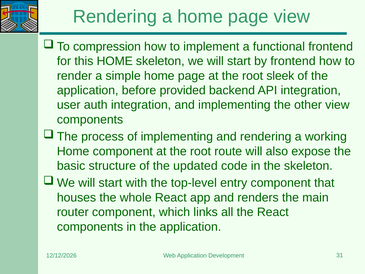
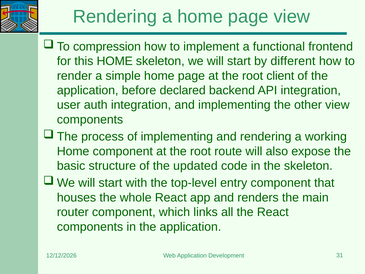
by frontend: frontend -> different (293, 61)
sleek: sleek -> client (280, 76)
provided: provided -> declared (183, 90)
